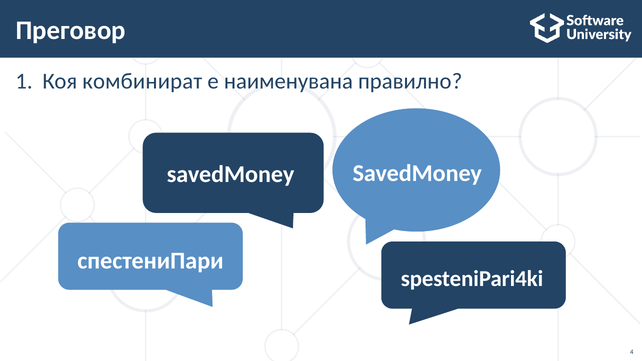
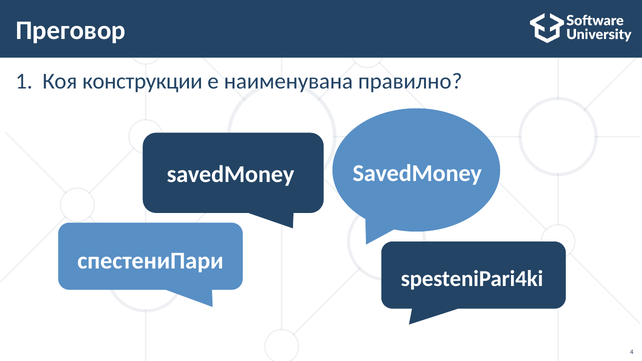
комбинират: комбинират -> конструкции (142, 81)
